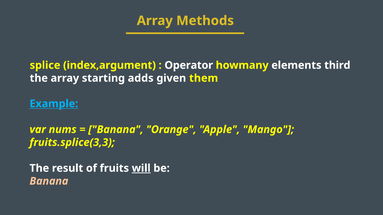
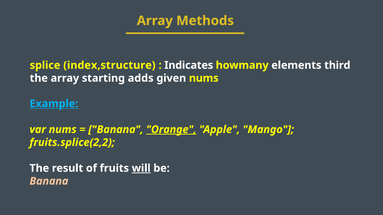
index,argument: index,argument -> index,structure (109, 65)
Operator: Operator -> Indicates (189, 65)
given them: them -> nums (204, 78)
Orange underline: none -> present (171, 130)
fruits.splice(3,3: fruits.splice(3,3 -> fruits.splice(2,2 (72, 143)
